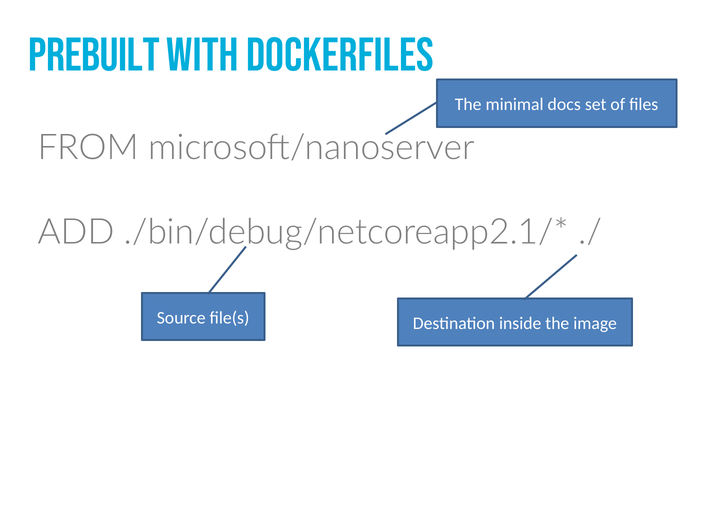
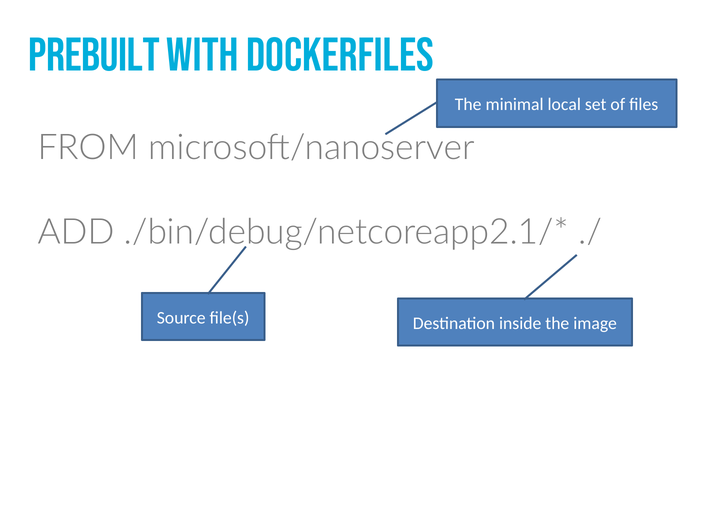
docs: docs -> local (564, 105)
